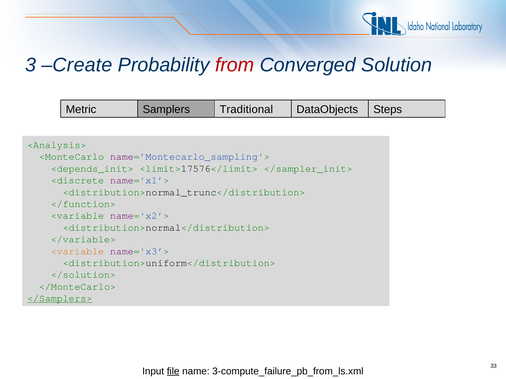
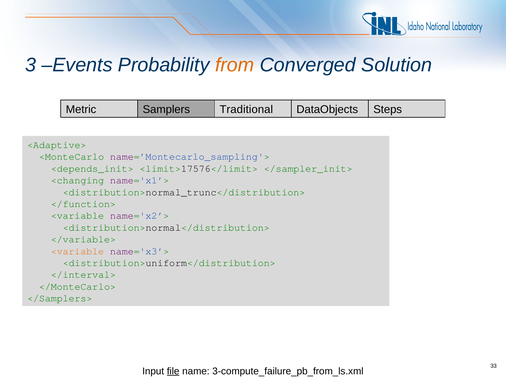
Create: Create -> Events (77, 65)
from colour: red -> orange (235, 65)
<Analysis>: <Analysis> -> <Adaptive> (57, 145)
<discrete: <discrete -> <changing (77, 181)
</solution>: </solution> -> </interval> (83, 275)
</Samplers> underline: present -> none (60, 299)
